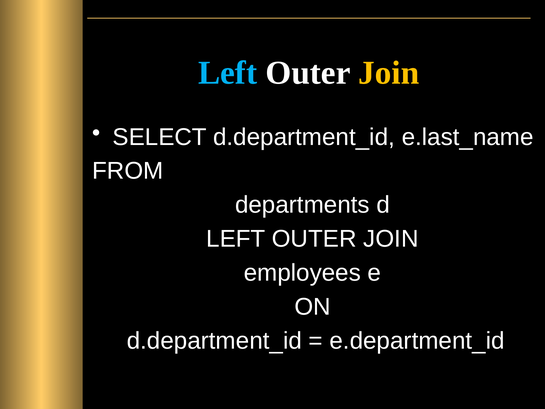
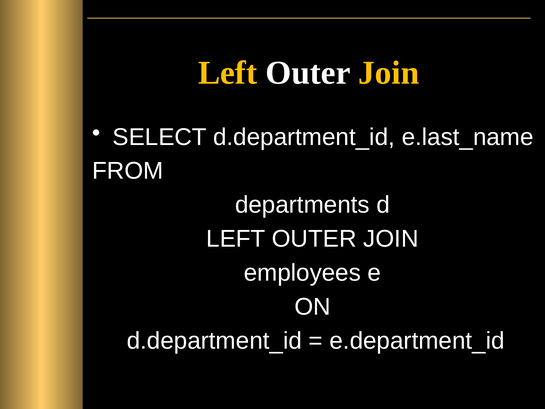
Left colour: light blue -> yellow (228, 73)
